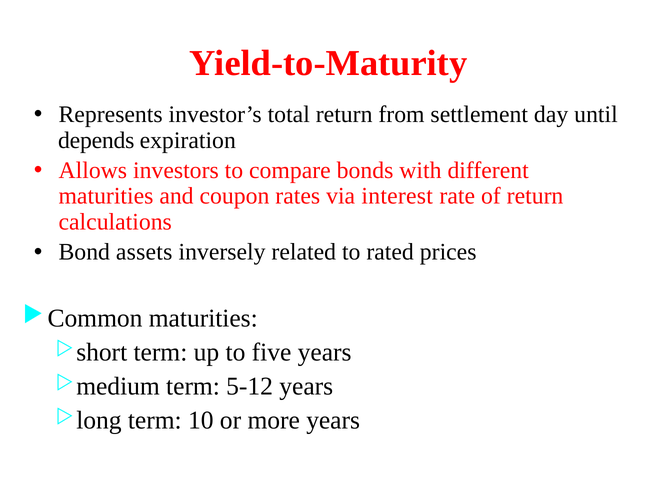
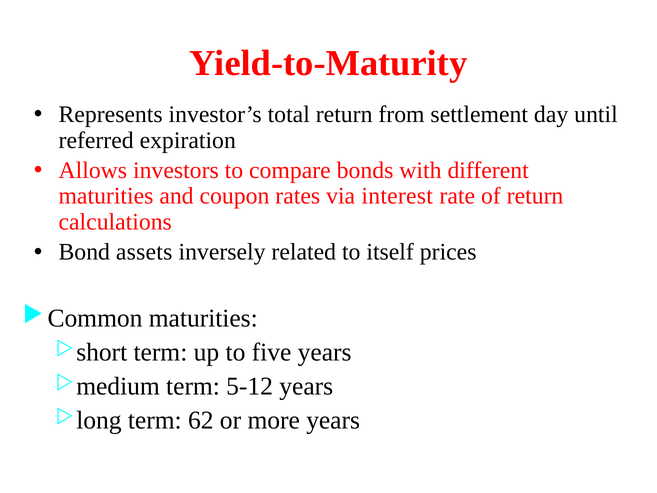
depends: depends -> referred (96, 140)
rated: rated -> itself (390, 252)
10: 10 -> 62 (201, 420)
